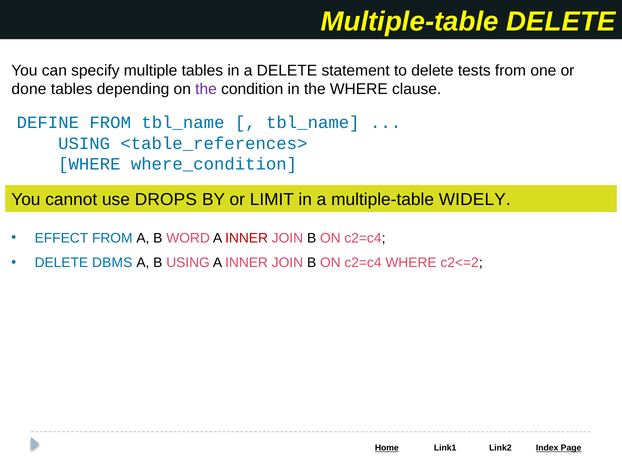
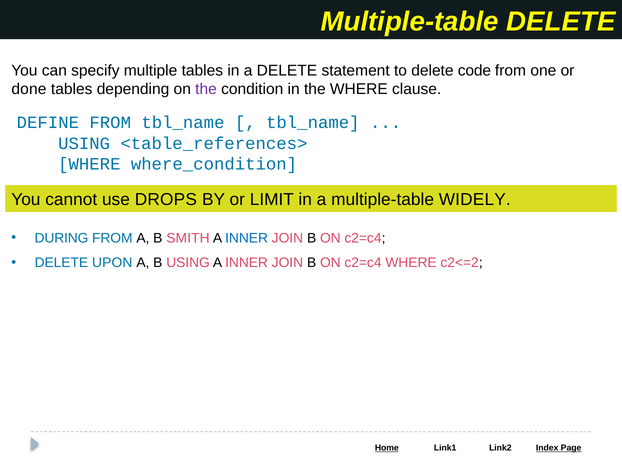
tests: tests -> code (474, 70)
EFFECT: EFFECT -> DURING (61, 238)
WORD: WORD -> SMITH (188, 238)
INNER colour: red -> blue (247, 238)
DBMS: DBMS -> UPON (112, 263)
